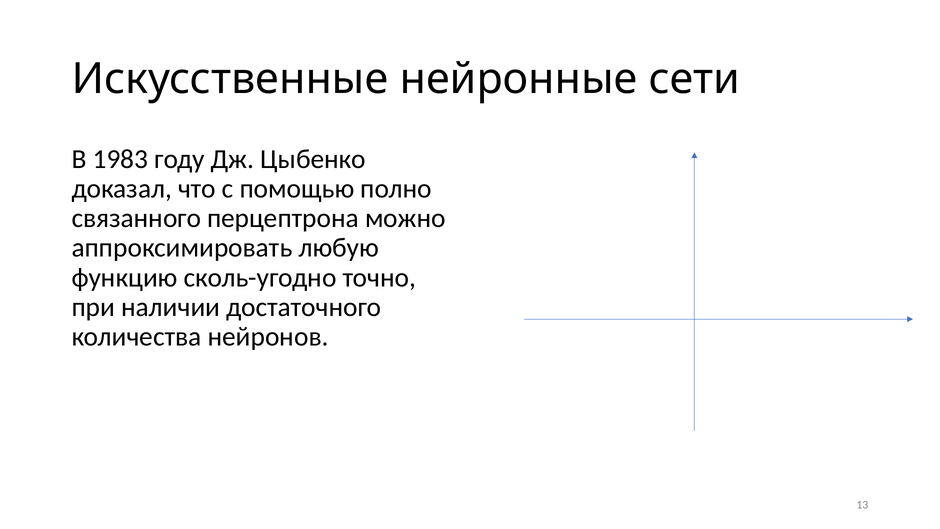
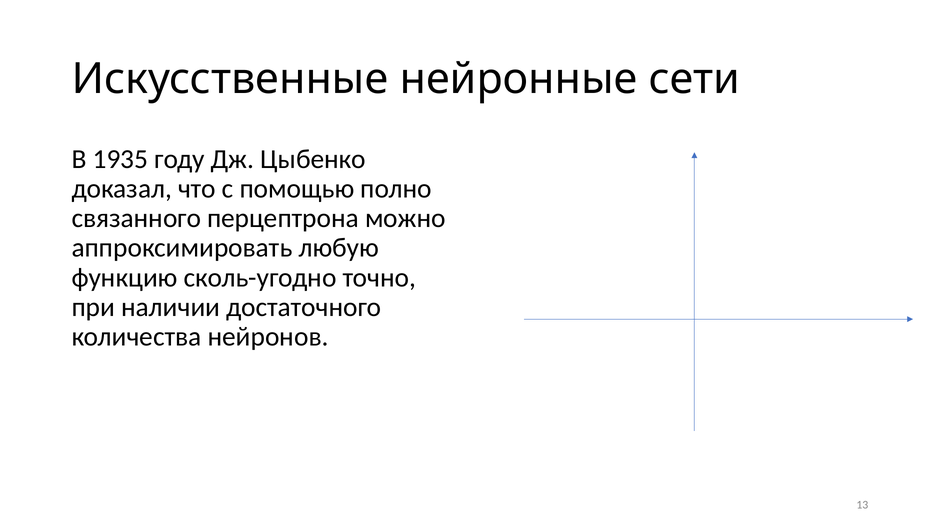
1983: 1983 -> 1935 (120, 159)
